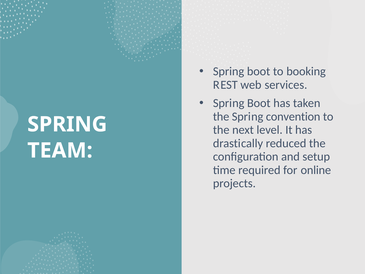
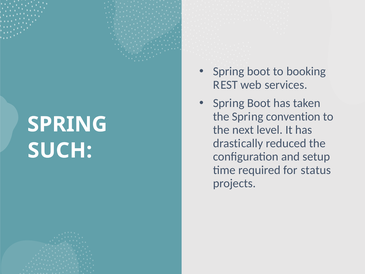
TEAM: TEAM -> SUCH (60, 150)
online: online -> status (316, 170)
